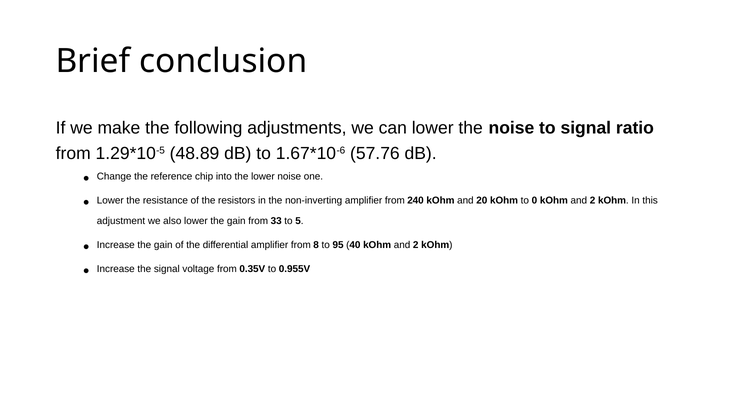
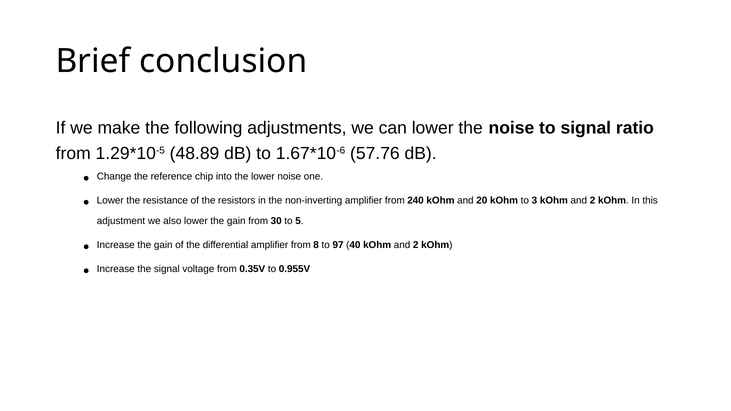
0: 0 -> 3 (534, 201)
33: 33 -> 30 (276, 221)
95: 95 -> 97 (338, 245)
